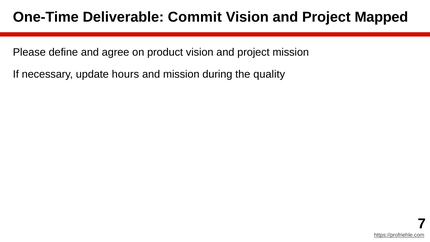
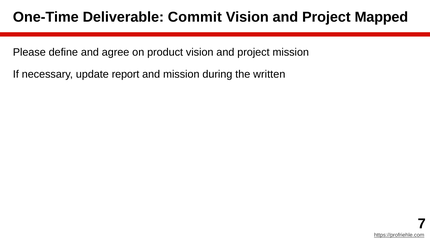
hours: hours -> report (126, 74)
quality: quality -> written (269, 74)
